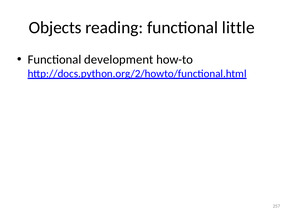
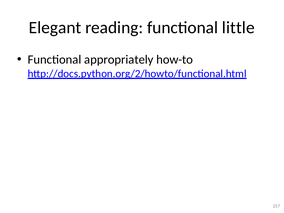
Objects: Objects -> Elegant (55, 27)
development: development -> appropriately (119, 60)
